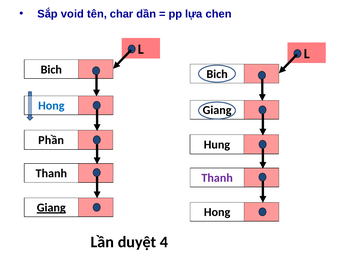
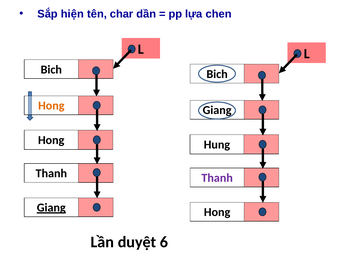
void: void -> hiện (72, 14)
Hong colour: blue -> orange (51, 106)
Phần: Phần -> Hong (51, 140)
4: 4 -> 6 (164, 242)
